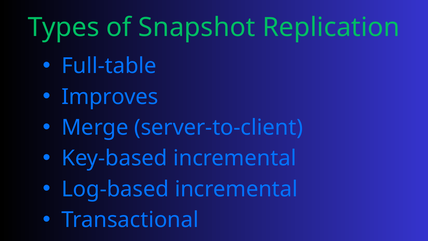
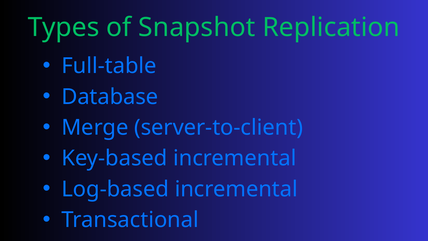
Improves: Improves -> Database (110, 97)
